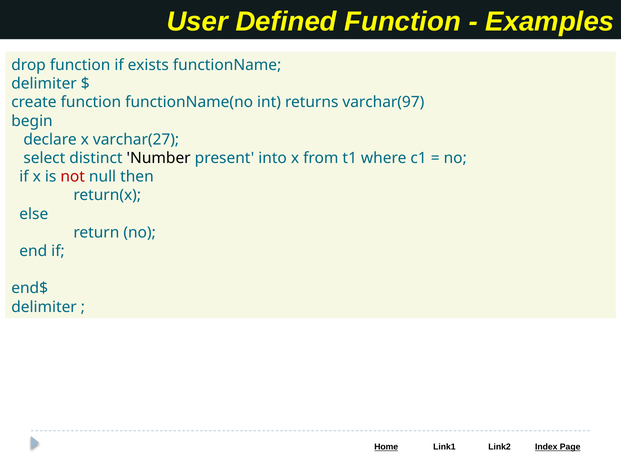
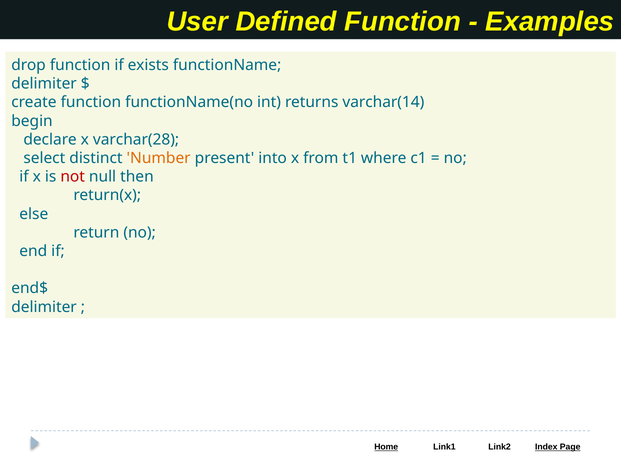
varchar(97: varchar(97 -> varchar(14 (383, 102)
varchar(27: varchar(27 -> varchar(28 (136, 140)
Number colour: black -> orange (159, 158)
